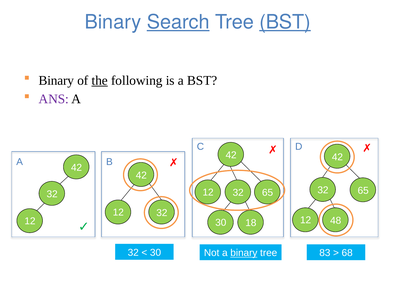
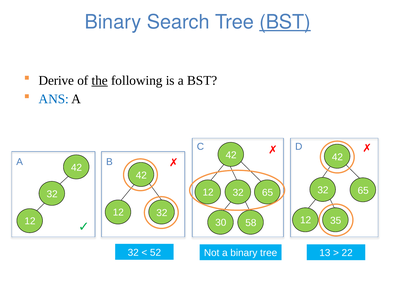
Search underline: present -> none (178, 22)
Binary: Binary -> Derive (56, 80)
ANS colour: purple -> blue (54, 99)
48: 48 -> 35 (336, 220)
18: 18 -> 58 (251, 223)
30: 30 -> 52 (156, 252)
binary underline: present -> none (244, 253)
83: 83 -> 13 (325, 253)
68: 68 -> 22 (347, 253)
